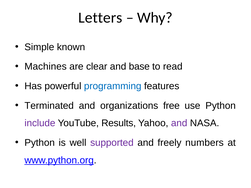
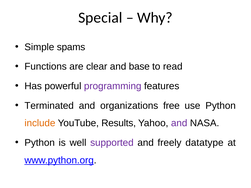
Letters: Letters -> Special (100, 18)
known: known -> spams (71, 47)
Machines: Machines -> Functions (46, 67)
programming colour: blue -> purple (113, 86)
include colour: purple -> orange (40, 123)
numbers: numbers -> datatype (204, 143)
